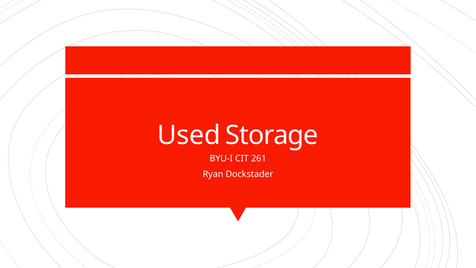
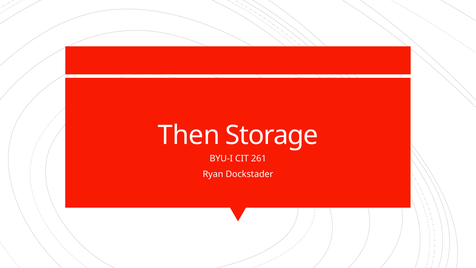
Used: Used -> Then (189, 135)
